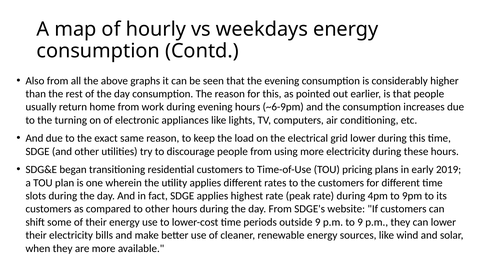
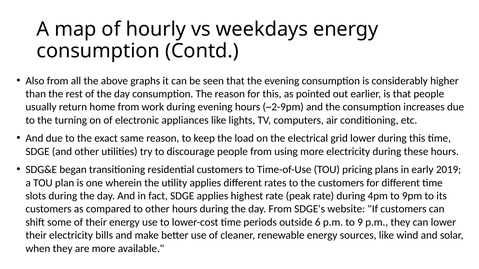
~6-9pm: ~6-9pm -> ~2-9pm (283, 107)
outside 9: 9 -> 6 (318, 223)
